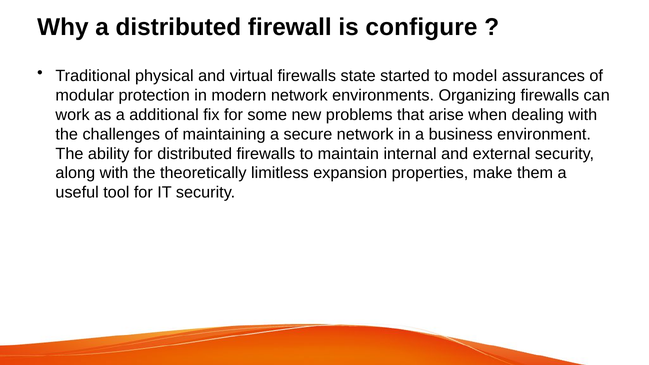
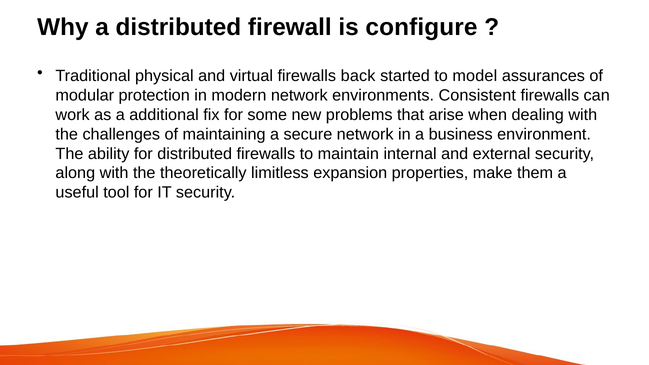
state: state -> back (358, 76)
Organizing: Organizing -> Consistent (477, 95)
